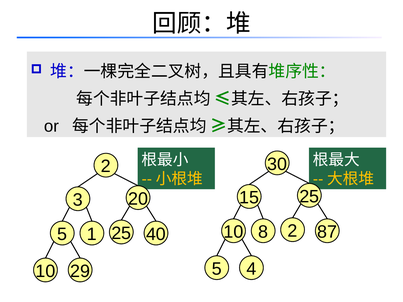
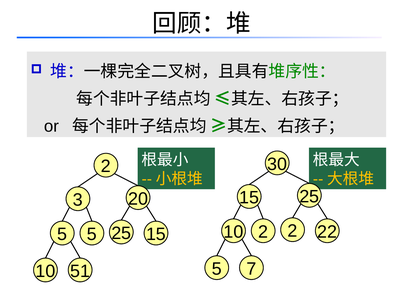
87: 87 -> 22 (327, 232)
10 8: 8 -> 2 (263, 232)
25 40: 40 -> 15 (156, 234)
5 1: 1 -> 5 (92, 234)
4: 4 -> 7 (251, 269)
29: 29 -> 51 (80, 271)
